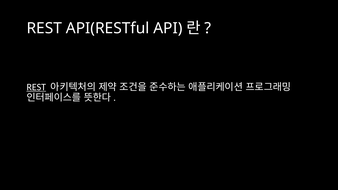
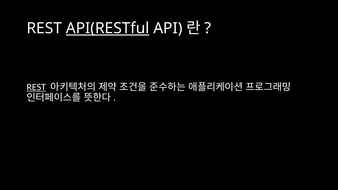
API(RESTful underline: none -> present (108, 28)
